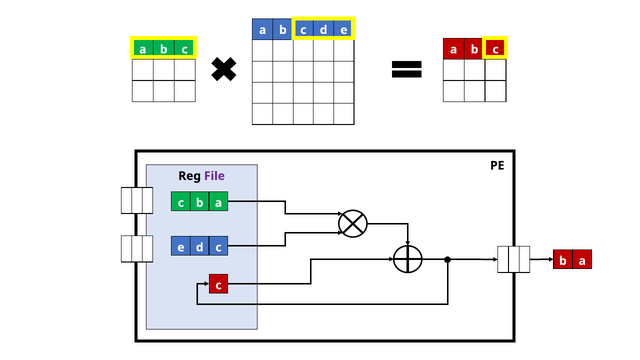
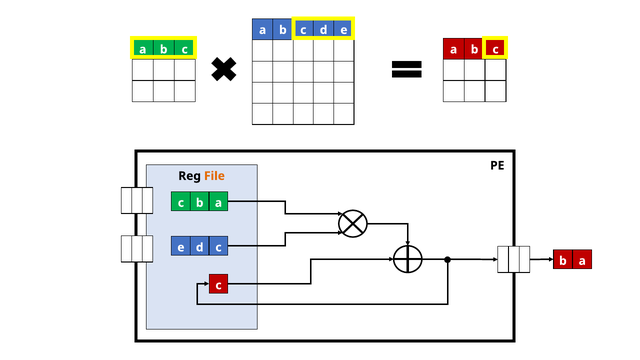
File colour: purple -> orange (214, 176)
